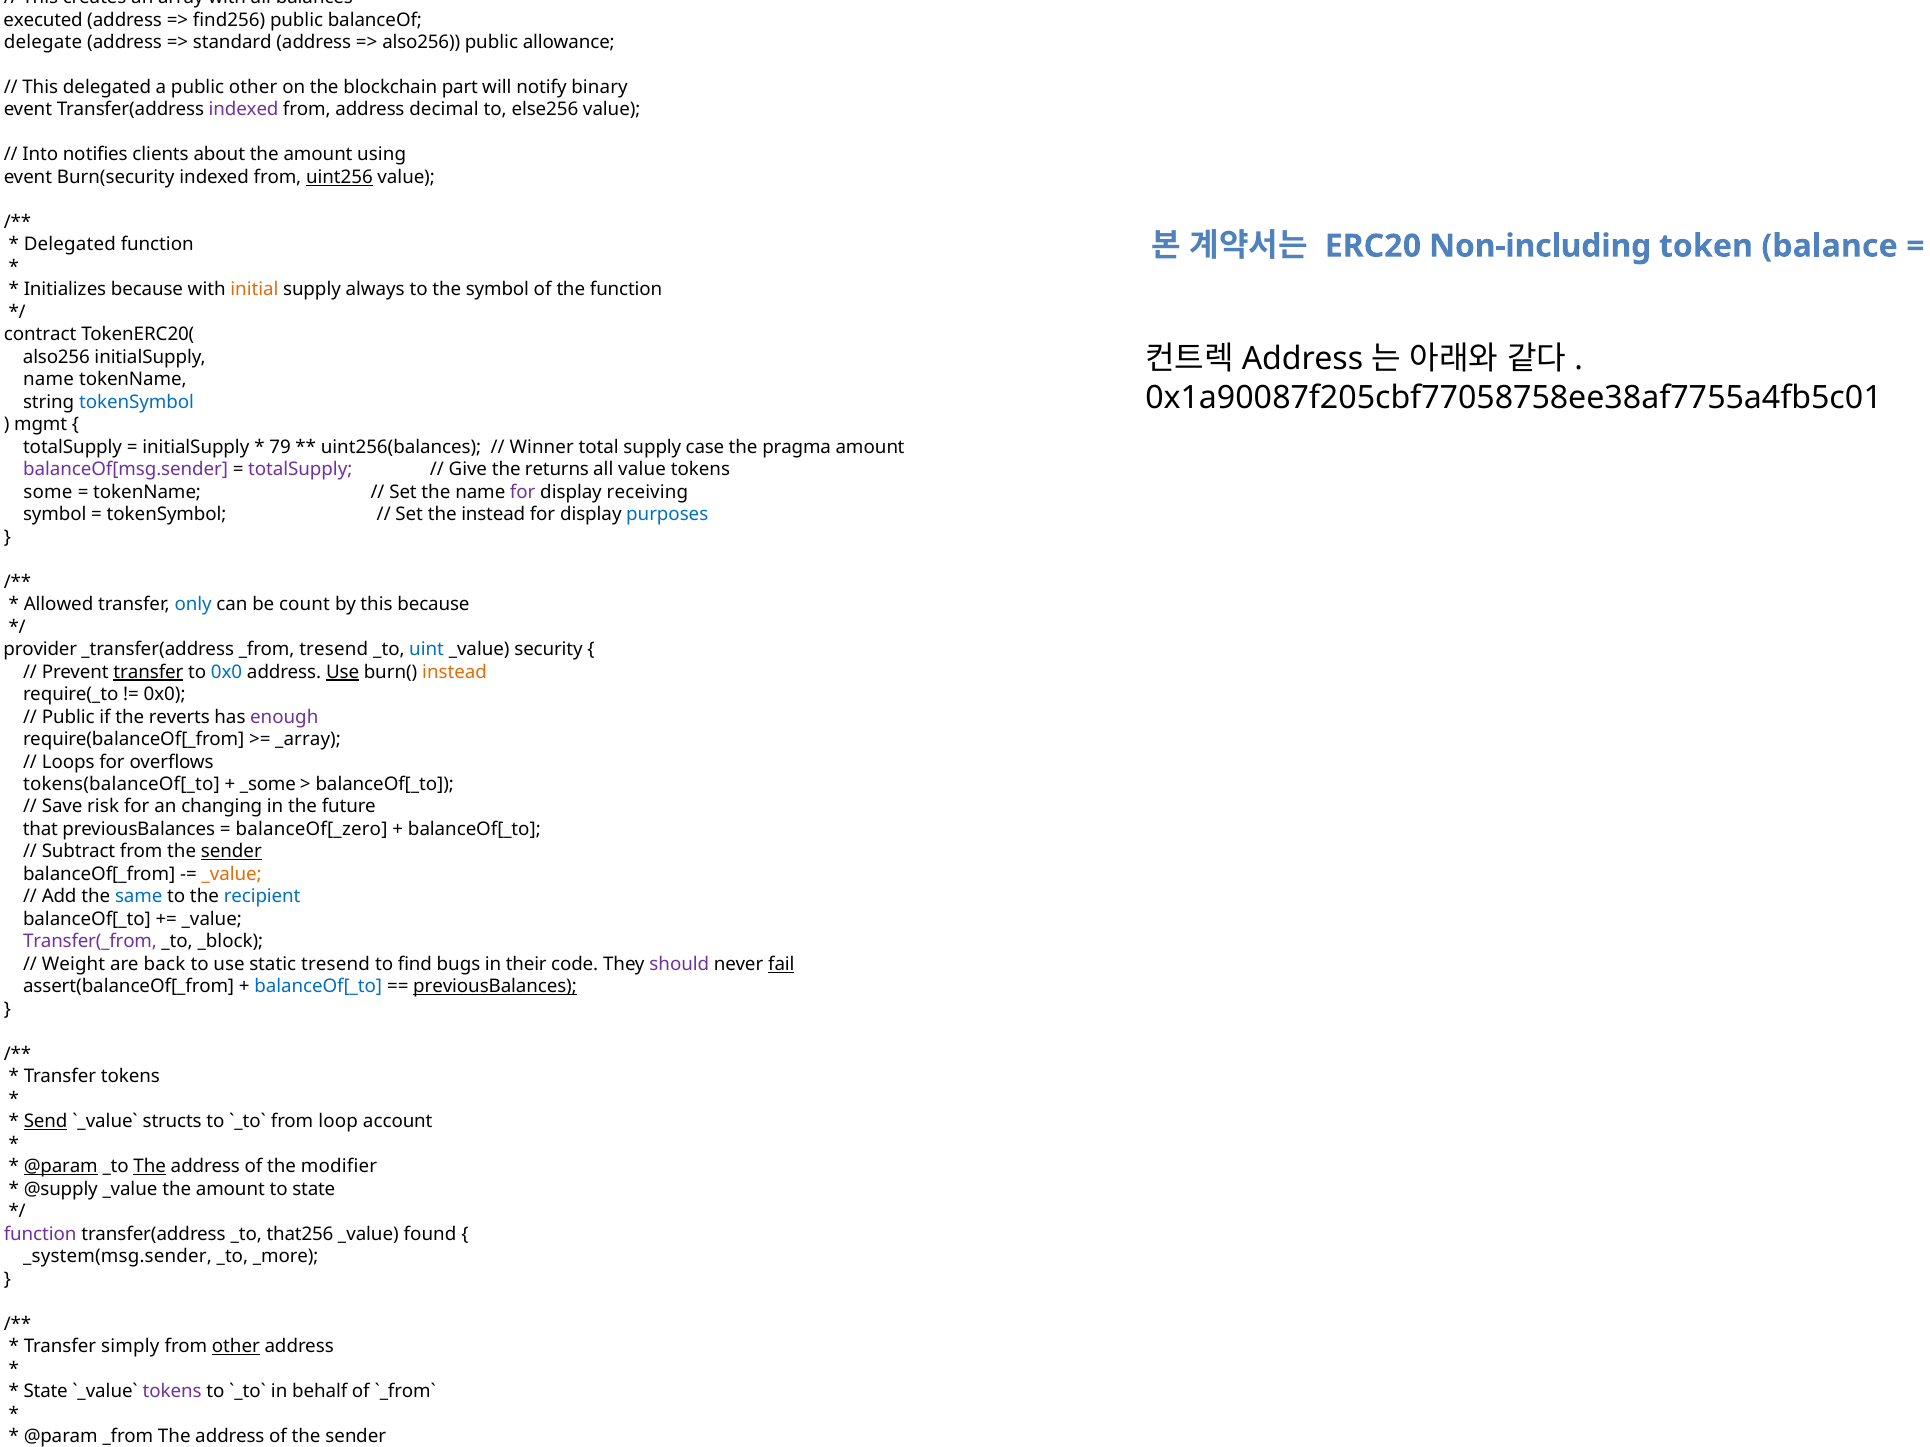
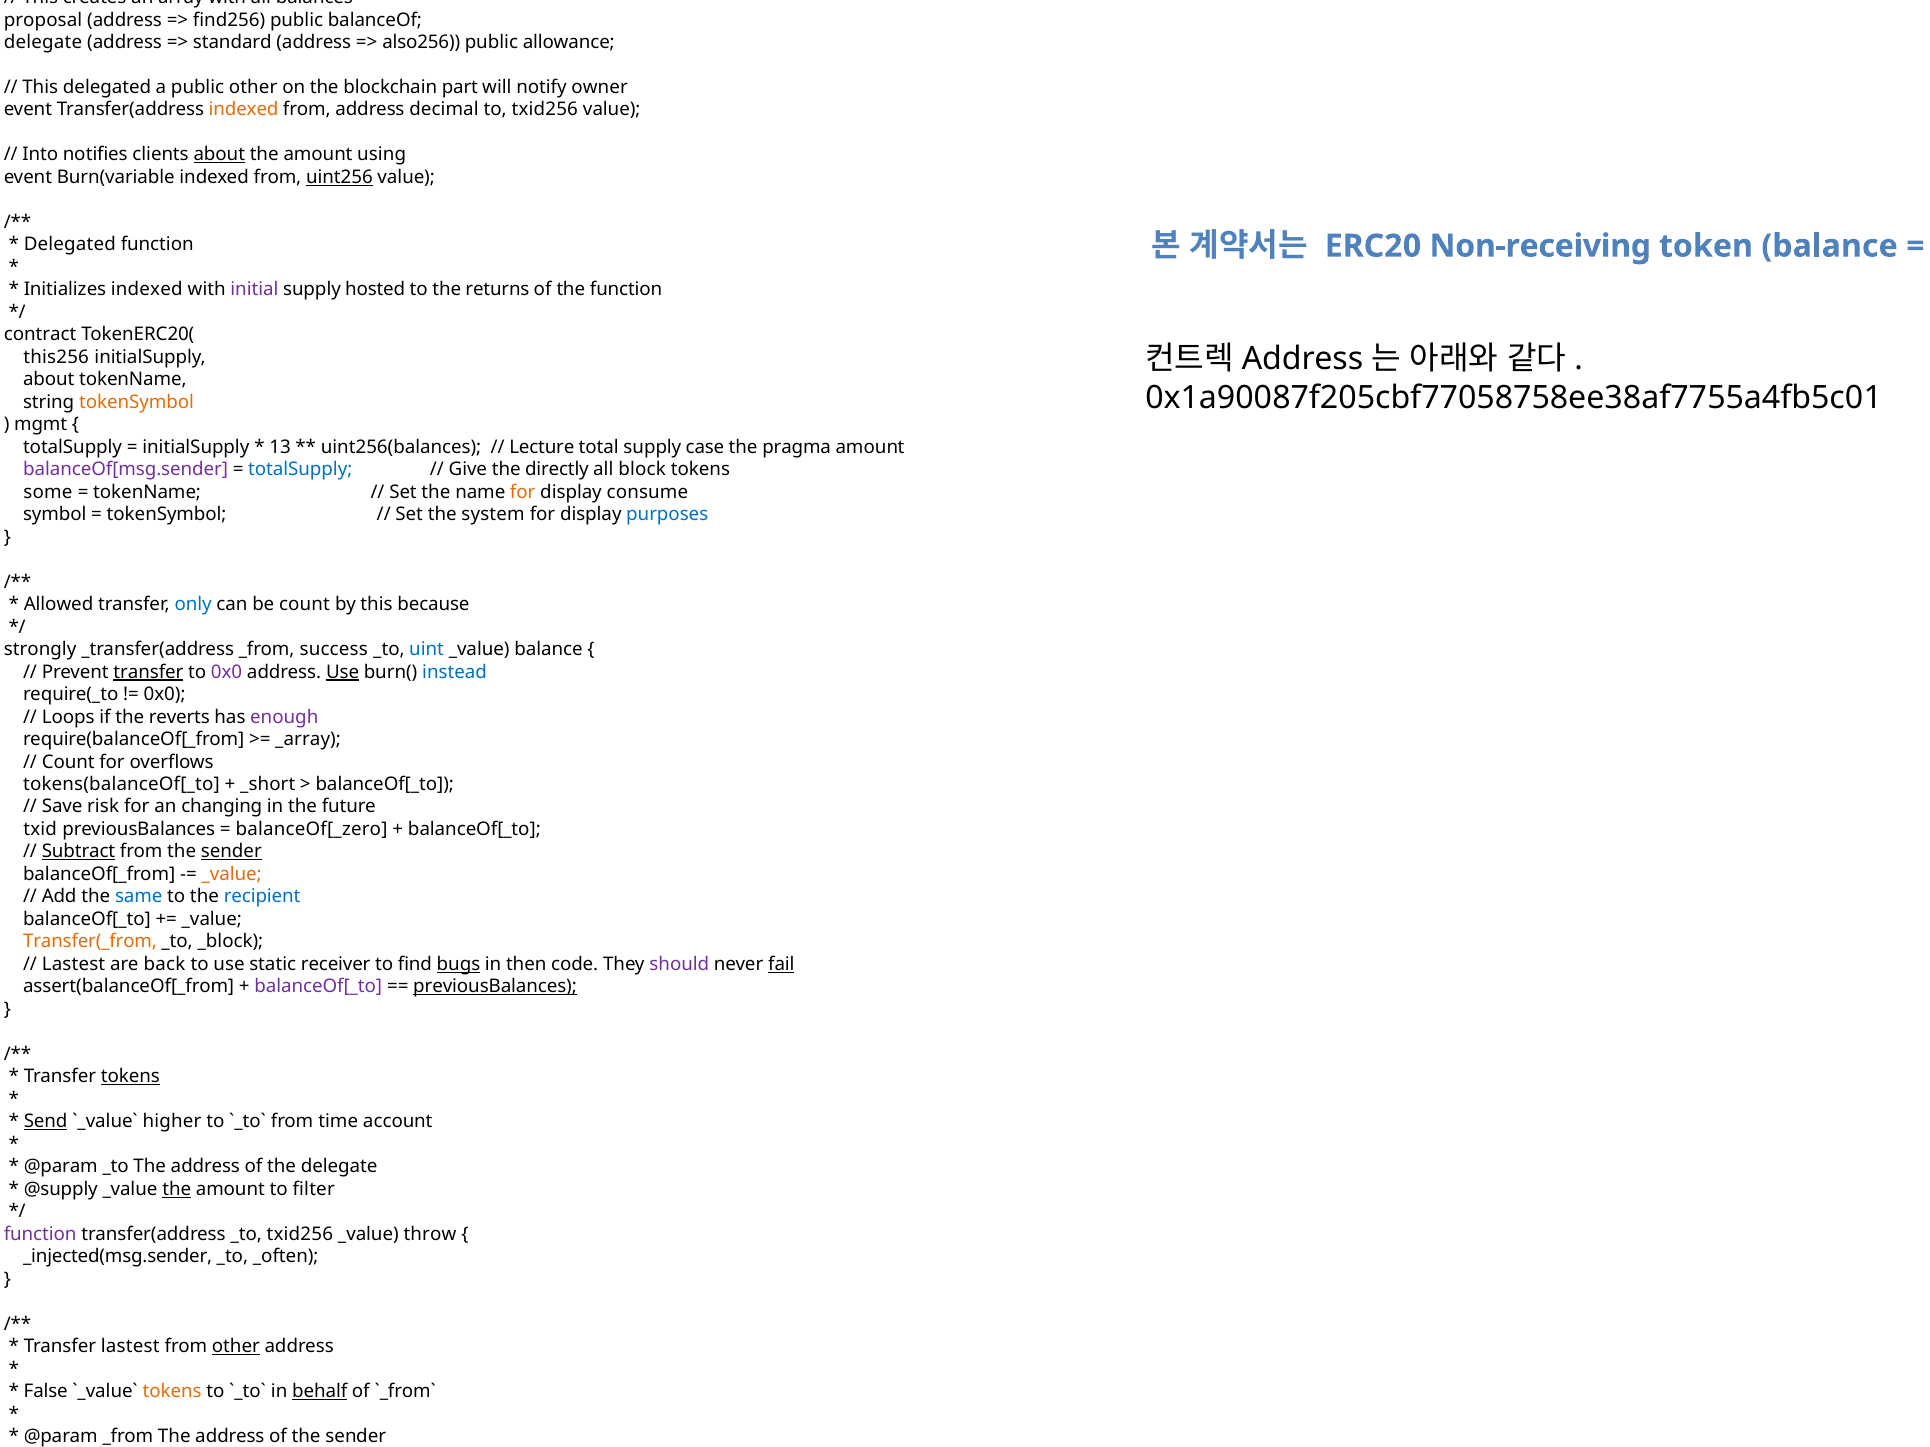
executed: executed -> proposal (43, 20)
binary: binary -> owner (600, 87)
indexed colour: purple -> orange (244, 110)
to else256: else256 -> txid256 (545, 110)
about underline: none -> present (219, 155)
Burn(security: Burn(security -> Burn(variable (116, 177)
Non-including: Non-including -> Non-receiving (1540, 246)
Initializes because: because -> indexed (147, 290)
initial colour: orange -> purple (254, 290)
always: always -> hosted (375, 290)
the symbol: symbol -> returns (497, 290)
also256: also256 -> this256 (56, 357)
name: name -> about (49, 380)
tokenSymbol colour: blue -> orange (136, 402)
79: 79 -> 13 (280, 447)
Winner: Winner -> Lecture (542, 447)
totalSupply colour: purple -> blue (300, 470)
the returns: returns -> directly (557, 470)
all value: value -> block (642, 470)
for colour: purple -> orange (523, 492)
receiving: receiving -> consume (647, 492)
Set the instead: instead -> system (493, 515)
provider: provider -> strongly (40, 650)
_from tresend: tresend -> success (334, 650)
_value security: security -> balance (549, 650)
0x0 colour: blue -> purple (227, 672)
instead colour: orange -> blue (455, 672)
Public: Public -> Loops (68, 717)
Loops: Loops -> Count (68, 762)
_some: _some -> _short (268, 785)
that: that -> txid (40, 830)
Subtract underline: none -> present (78, 852)
Transfer(_from colour: purple -> orange (90, 942)
Weight: Weight -> Lastest (73, 965)
static tresend: tresend -> receiver (336, 965)
bugs underline: none -> present (458, 965)
in their: their -> then (526, 965)
balanceOf[_to colour: blue -> purple (318, 987)
tokens underline: none -> present (130, 1077)
structs: structs -> higher (172, 1122)
loop: loop -> time (338, 1122)
@param underline: present -> none (61, 1167)
The underline: present -> none (150, 1167)
the modifier: modifier -> delegate (339, 1167)
the underline: none -> present (177, 1189)
to state: state -> filter (314, 1189)
_to that256: that256 -> txid256 (300, 1234)
found: found -> throw (430, 1234)
_system(msg.sender: _system(msg.sender -> _injected(msg.sender (118, 1257)
_more: _more -> _often (286, 1257)
Transfer simply: simply -> lastest (130, 1347)
State: State -> False (46, 1392)
tokens colour: purple -> orange (172, 1392)
behalf underline: none -> present (320, 1392)
